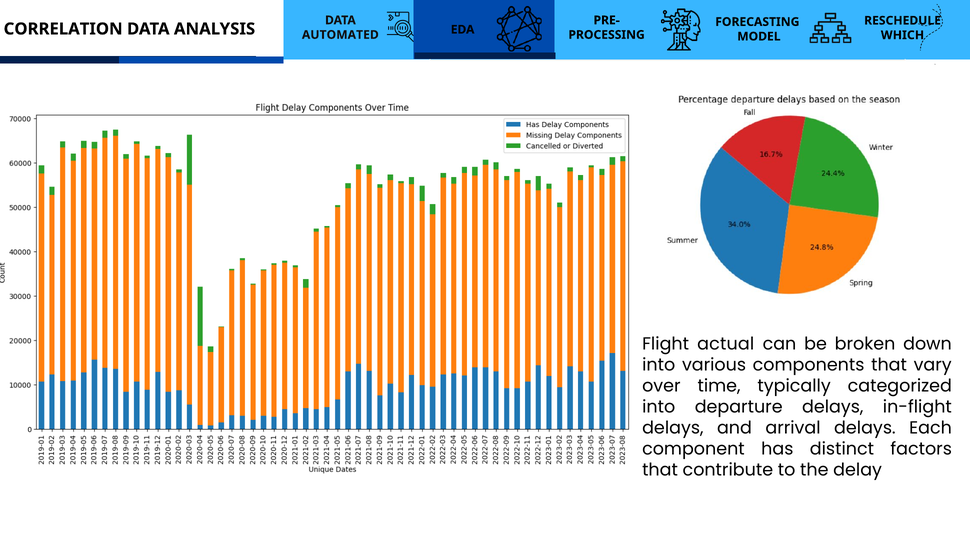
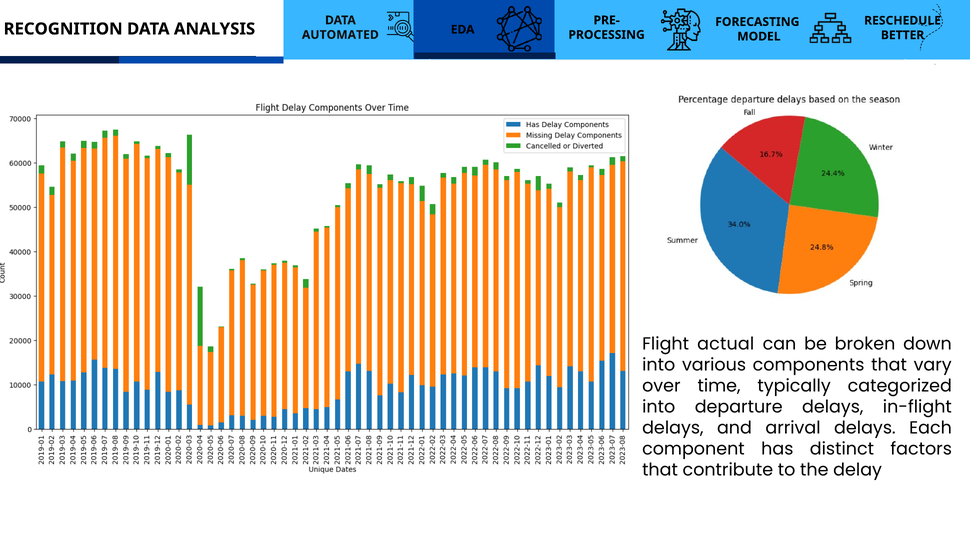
CORRELATION: CORRELATION -> RECOGNITION (63, 29)
WHICH: WHICH -> BETTER (903, 35)
